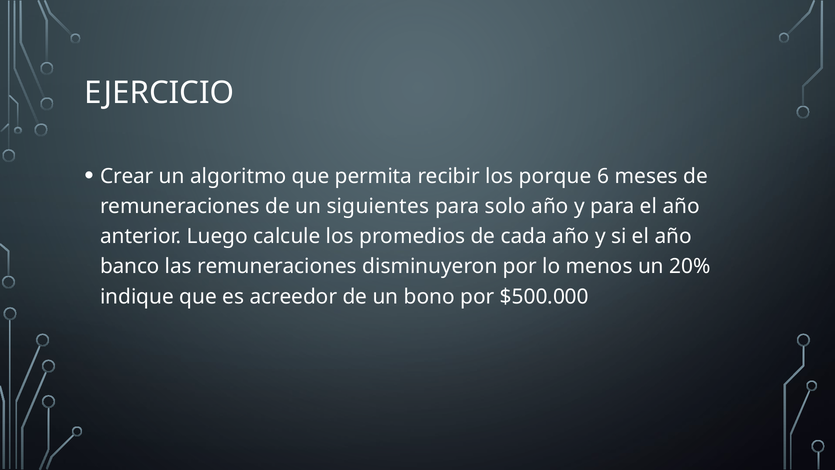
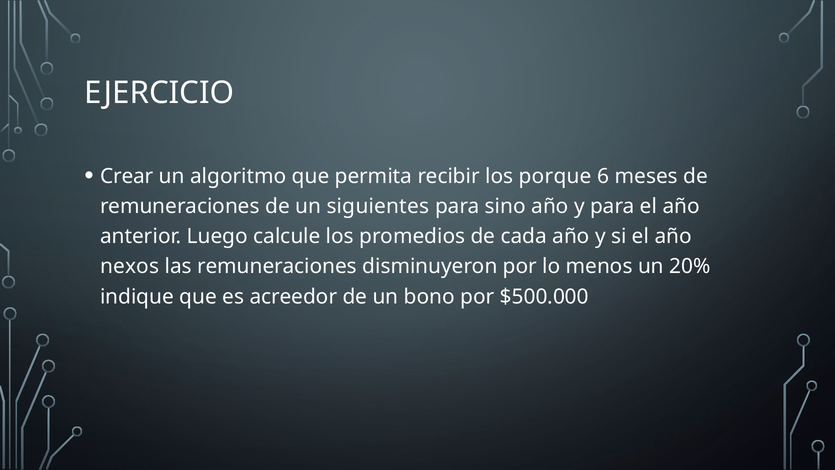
solo: solo -> sino (505, 206)
banco: banco -> nexos (130, 266)
